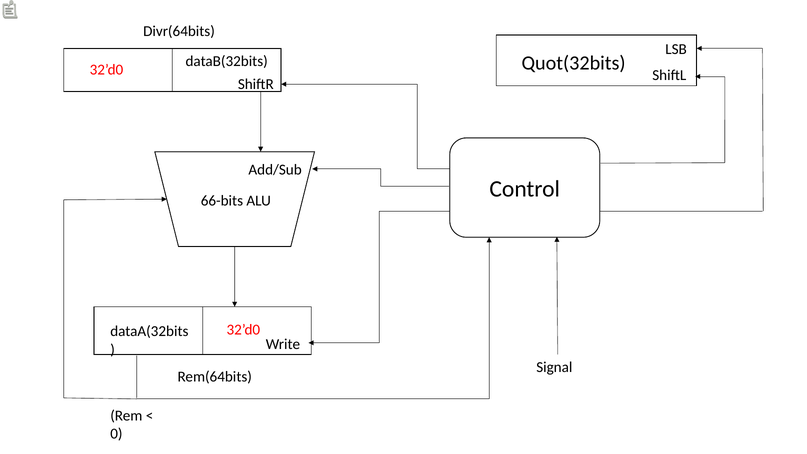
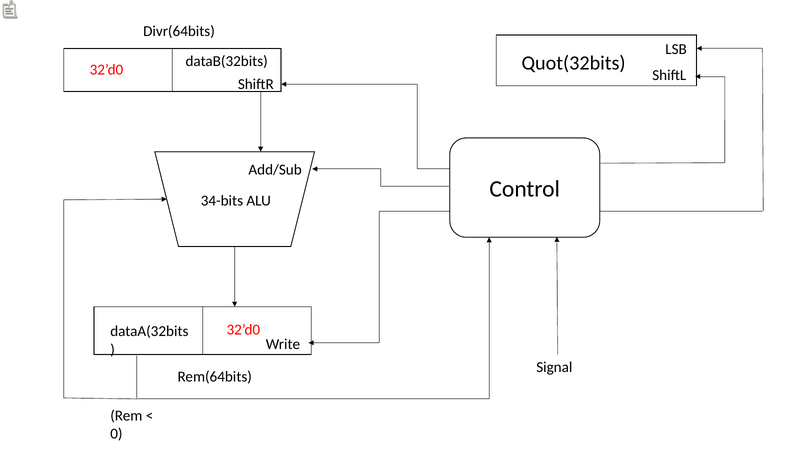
66-bits: 66-bits -> 34-bits (222, 201)
